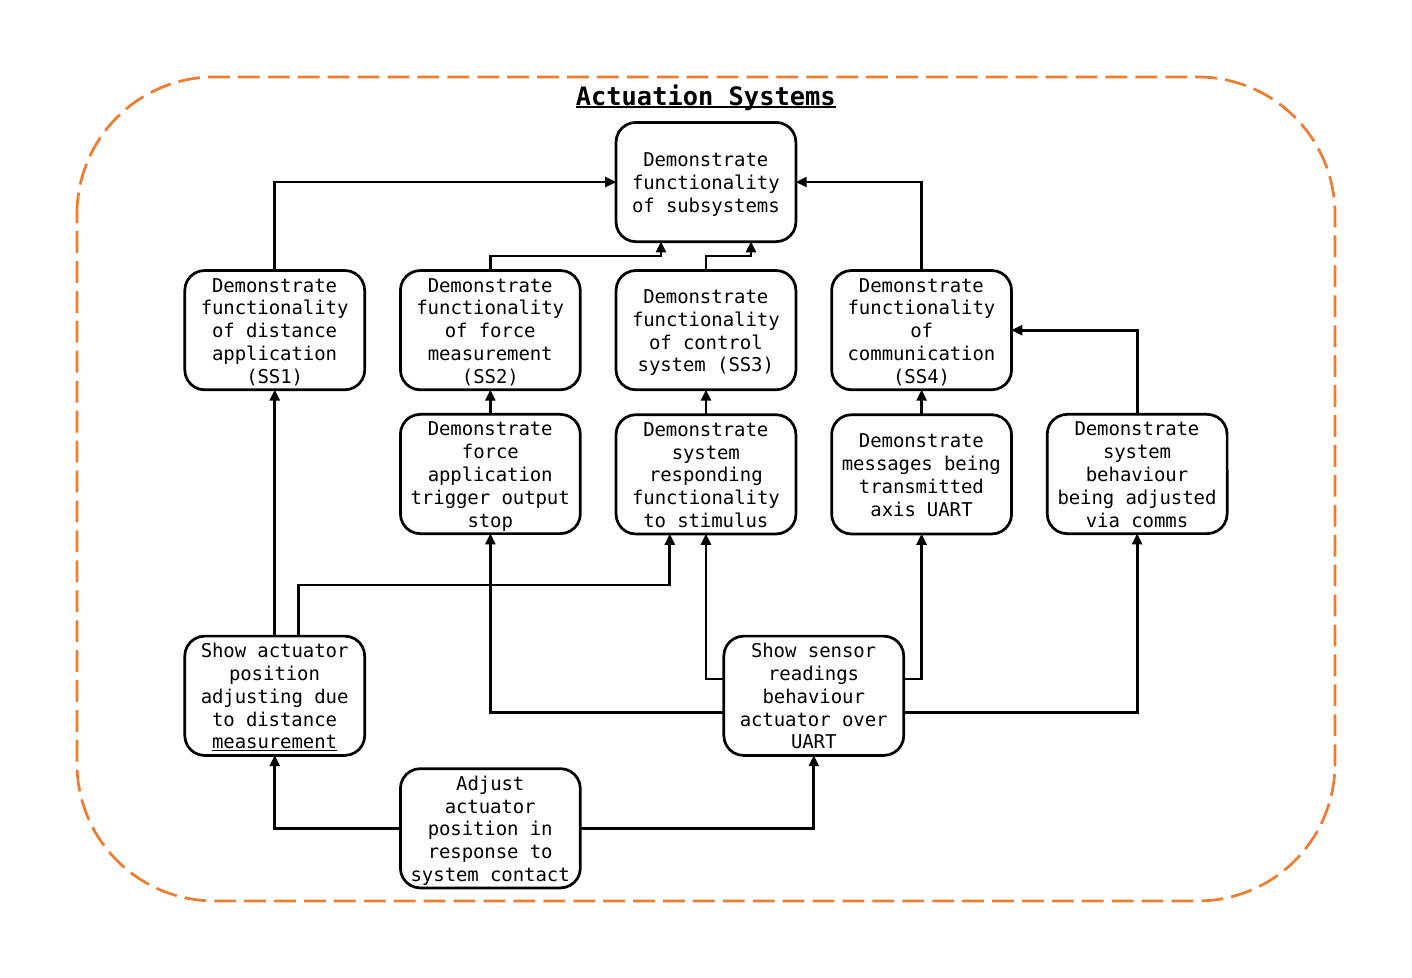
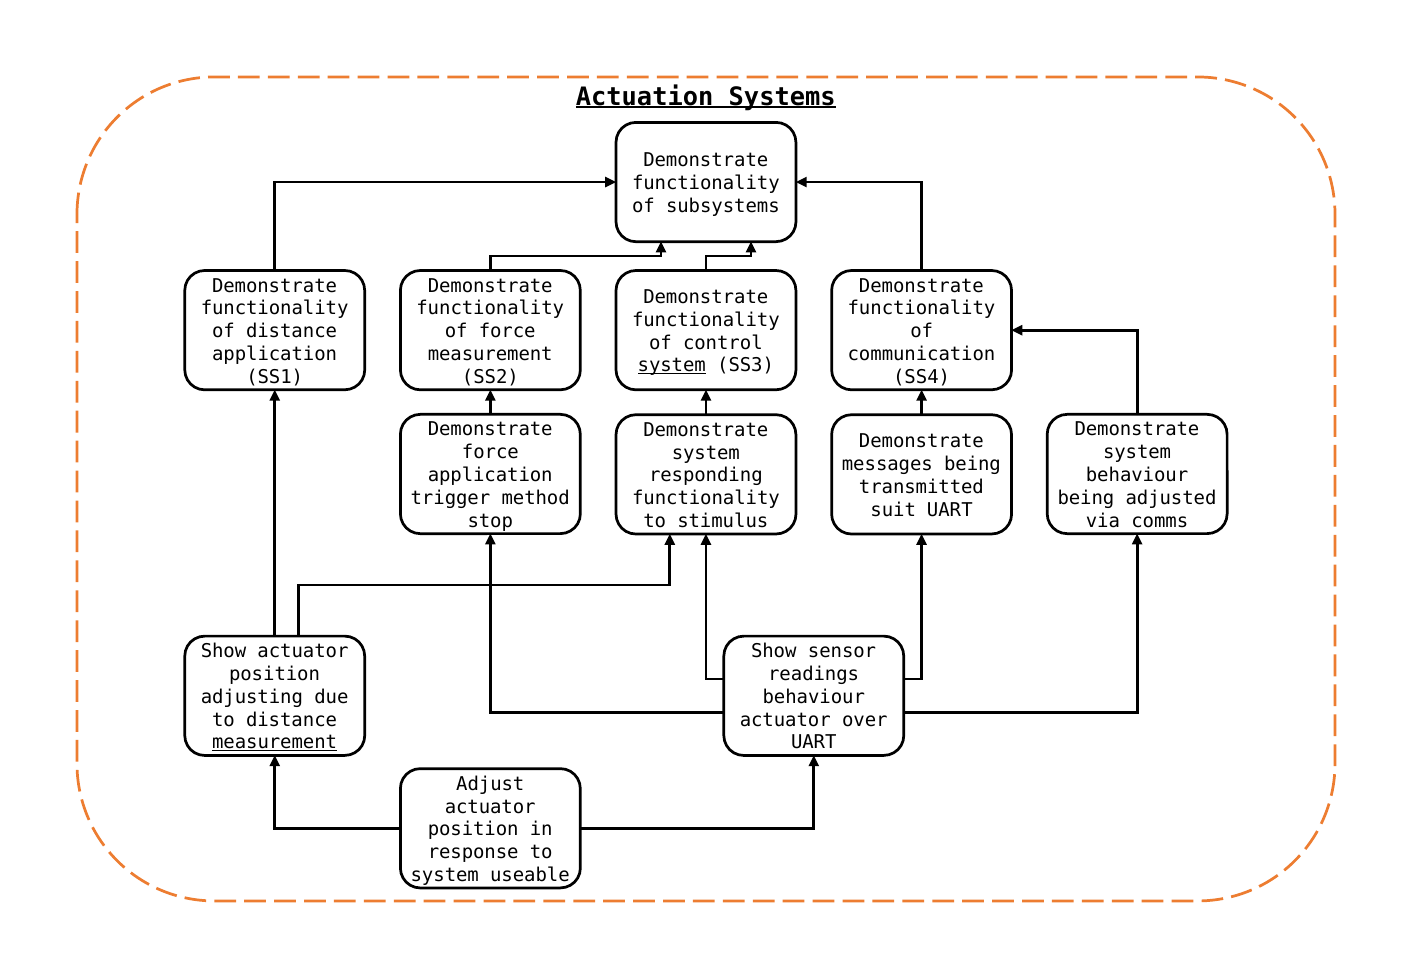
system underline: none -> present (672, 365)
output: output -> method (536, 498)
axis: axis -> suit (893, 510)
contact: contact -> useable (530, 875)
